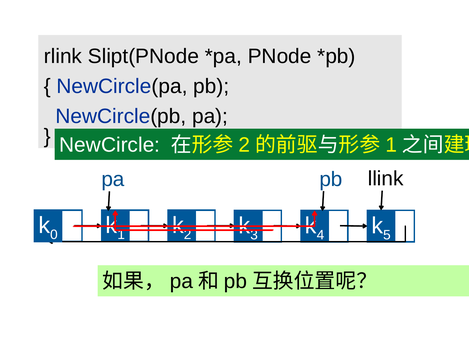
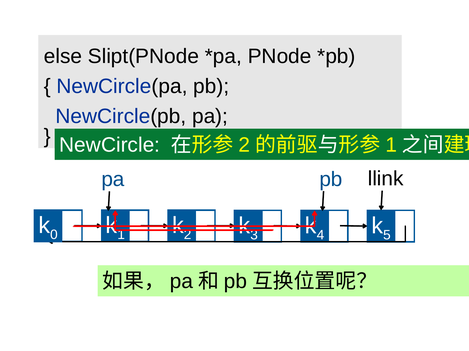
rlink: rlink -> else (63, 56)
